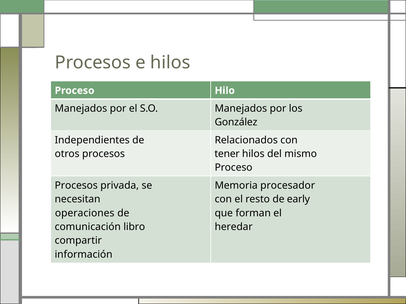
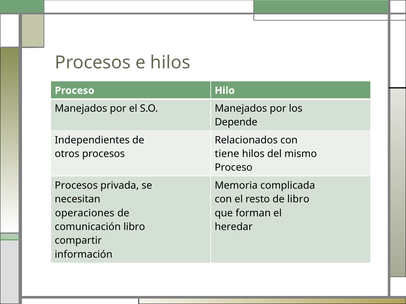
González: González -> Depende (236, 122)
tener: tener -> tiene (227, 154)
procesador: procesador -> complicada (288, 186)
de early: early -> libro (298, 200)
